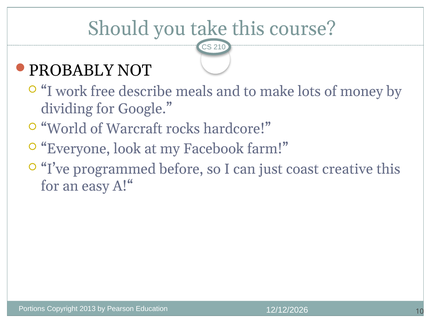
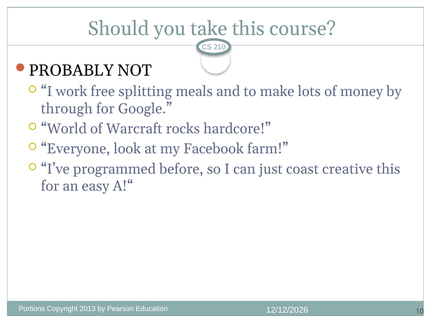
describe: describe -> splitting (145, 92)
dividing: dividing -> through (67, 109)
